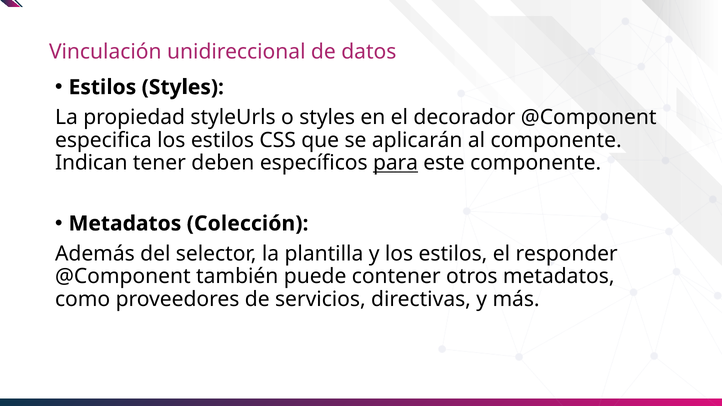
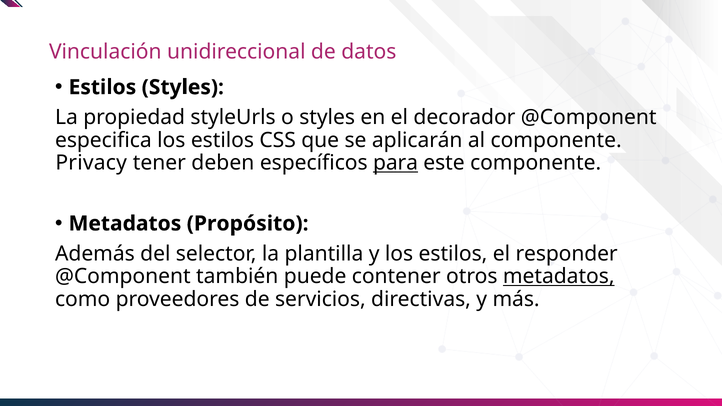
Indican: Indican -> Privacy (91, 163)
Colección: Colección -> Propósito (248, 224)
metadatos underline: none -> present (559, 277)
